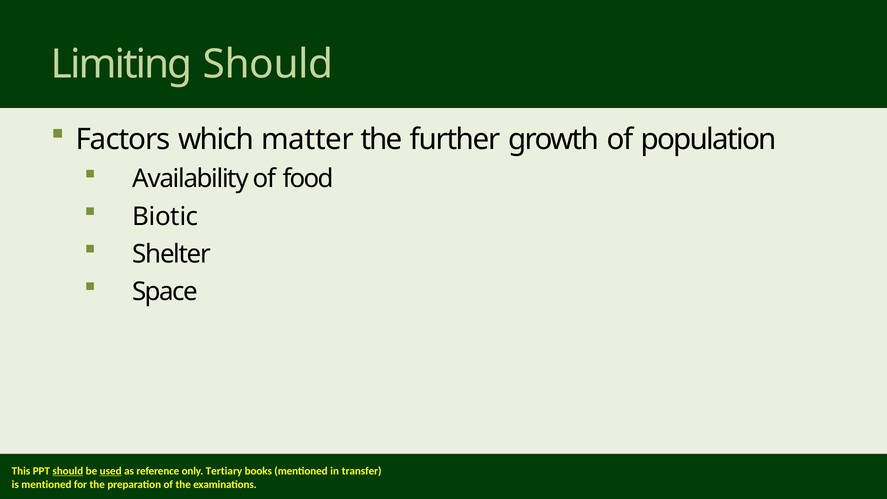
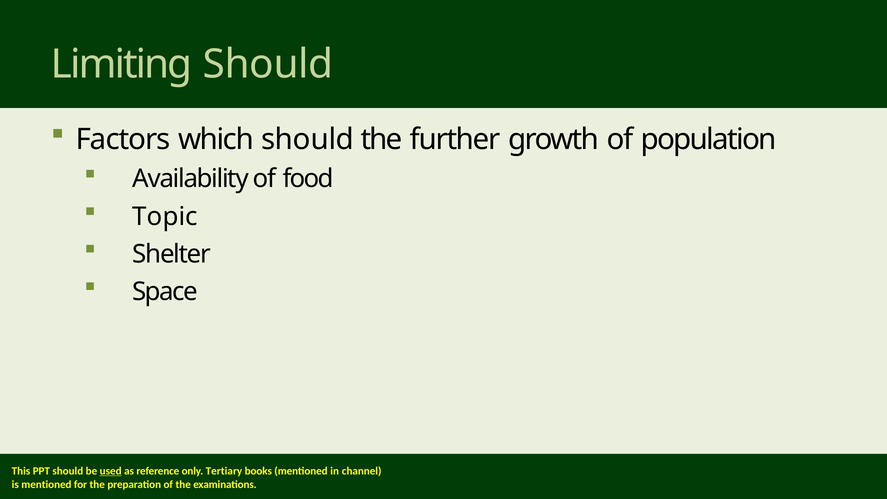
which matter: matter -> should (308, 139)
Biotic: Biotic -> Topic (165, 216)
should underline: present -> none (68, 471)
transfer: transfer -> channel (362, 471)
